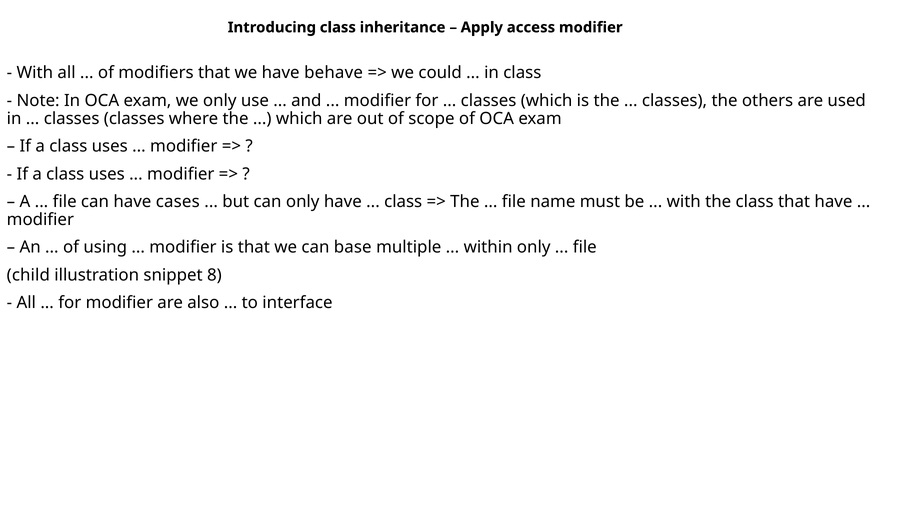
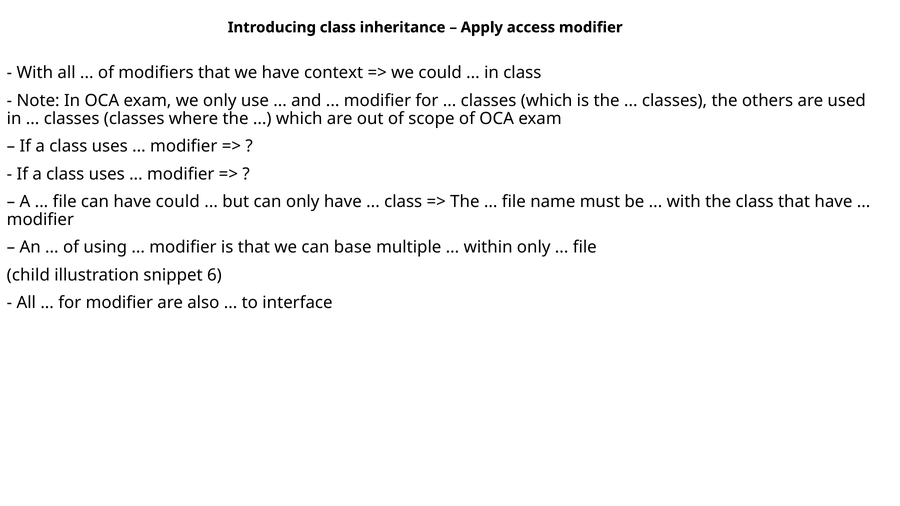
behave: behave -> context (334, 73)
have cases: cases -> could (178, 202)
8: 8 -> 6 (214, 275)
